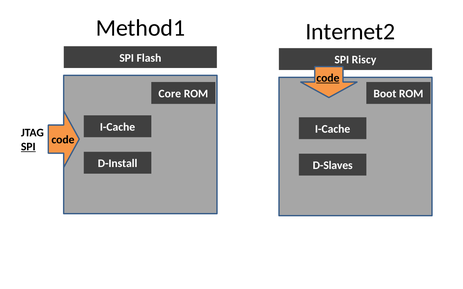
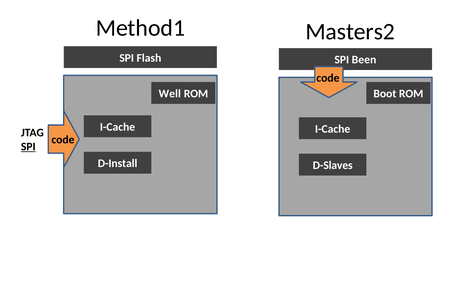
Internet2: Internet2 -> Masters2 (350, 32)
Riscy: Riscy -> Been (364, 60)
code underline: present -> none (328, 78)
Core: Core -> Well (170, 94)
